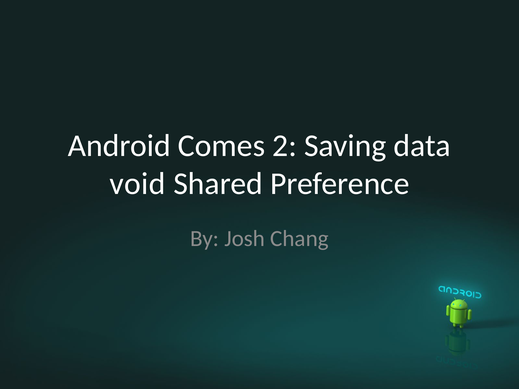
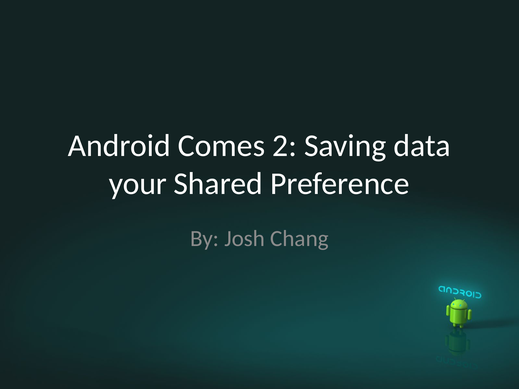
void: void -> your (138, 184)
